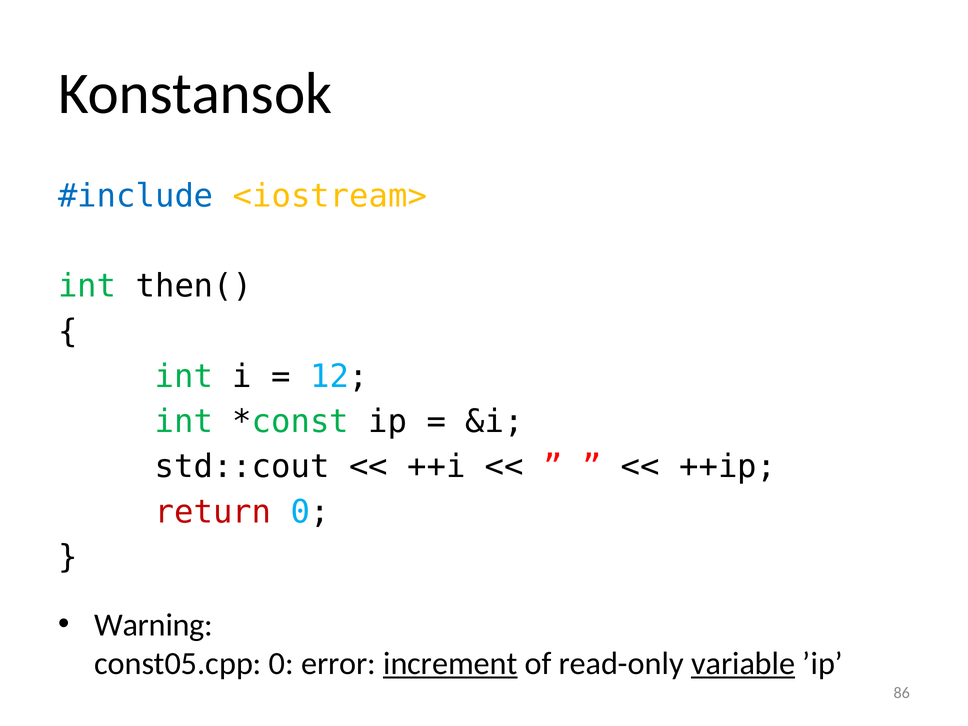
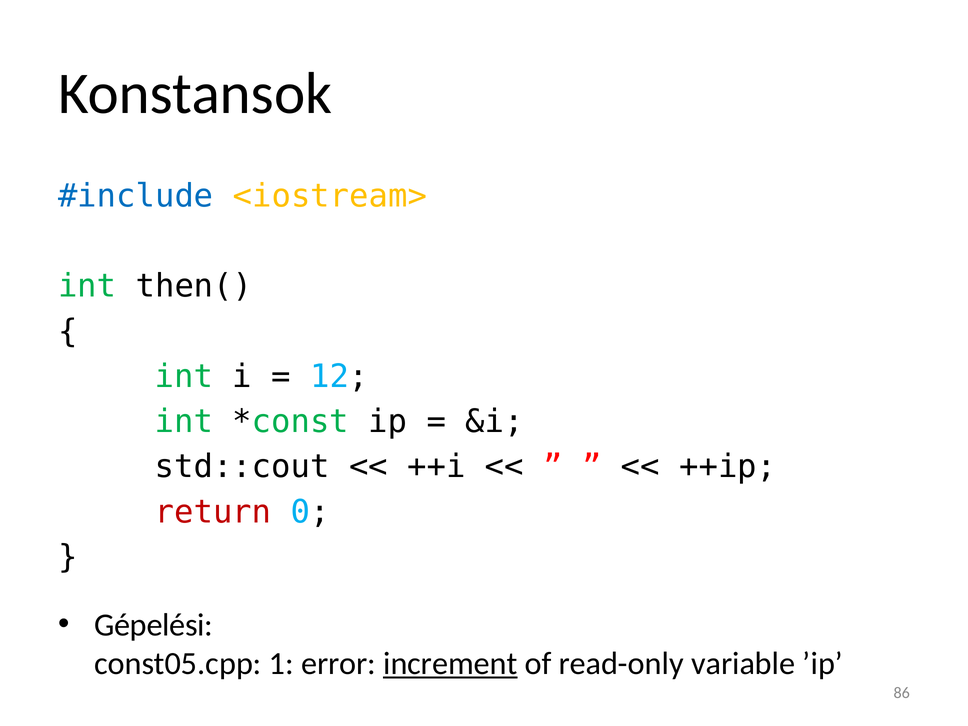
Warning: Warning -> Gépelési (154, 625)
const05.cpp 0: 0 -> 1 (281, 664)
variable underline: present -> none (743, 664)
